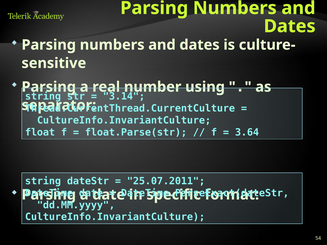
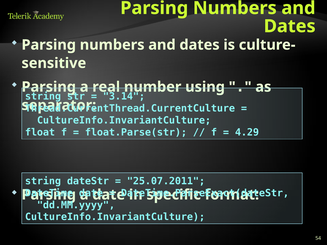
3.64: 3.64 -> 4.29 (247, 132)
